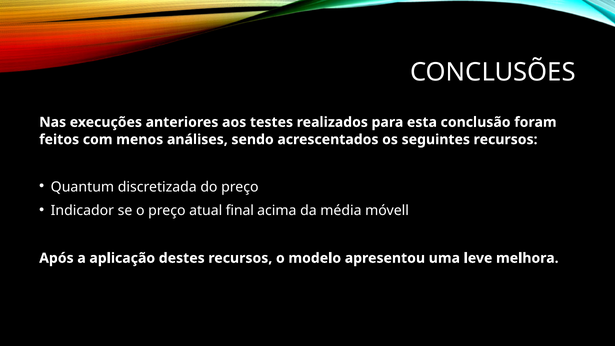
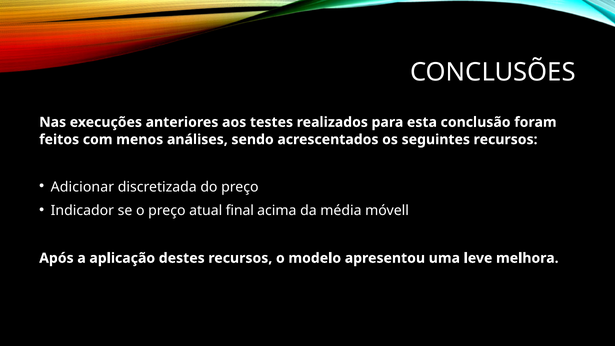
Quantum: Quantum -> Adicionar (82, 187)
